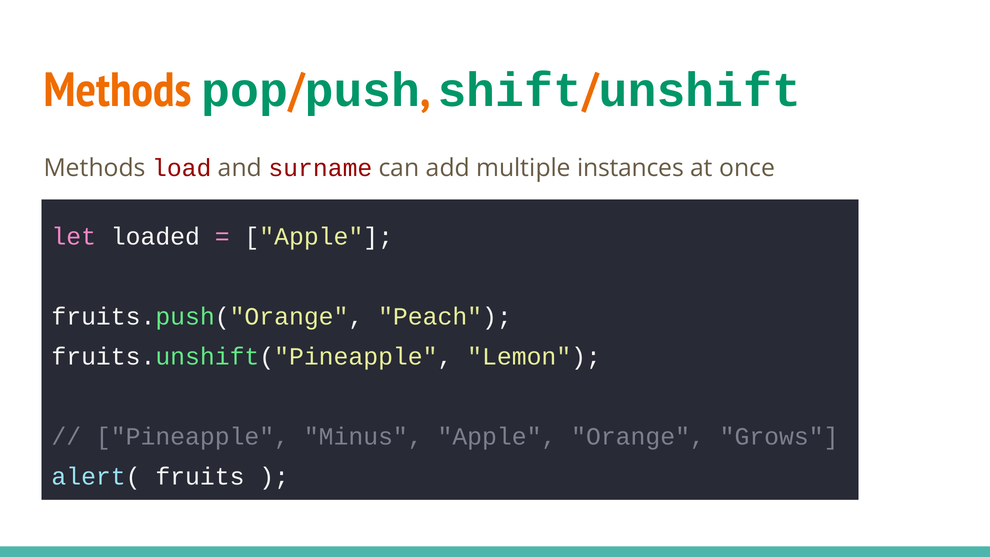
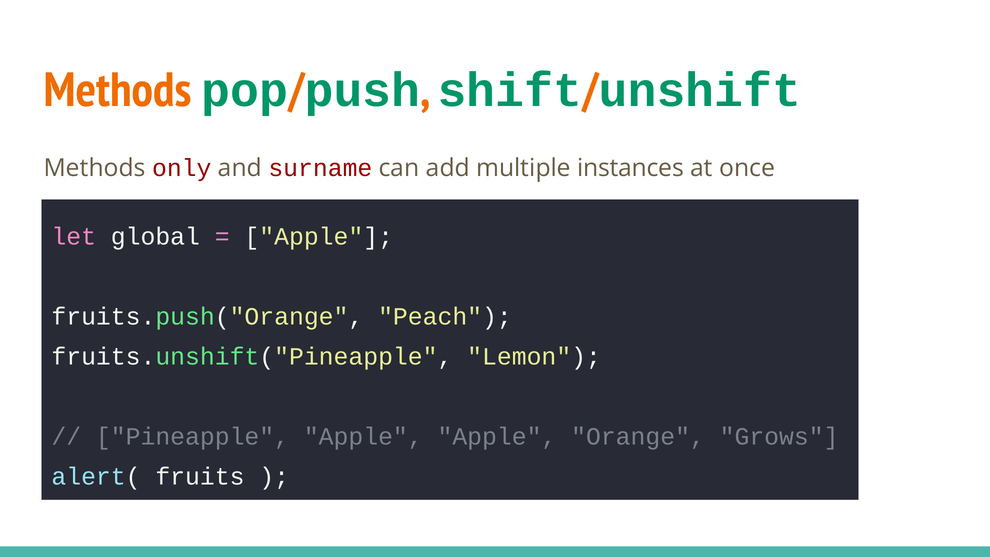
load: load -> only (182, 168)
loaded: loaded -> global (155, 236)
Pineapple Minus: Minus -> Apple (363, 437)
